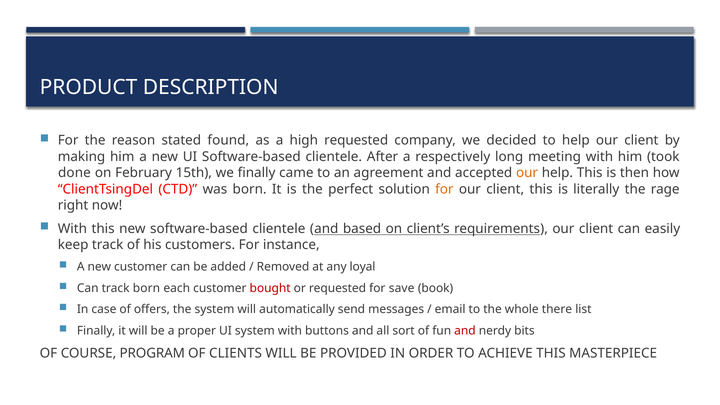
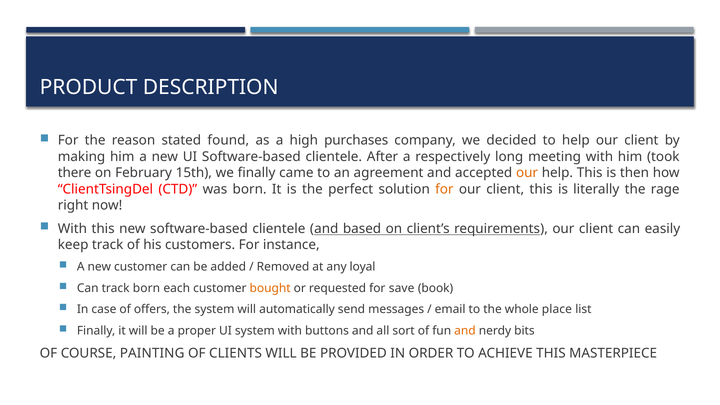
high requested: requested -> purchases (356, 140)
done: done -> there (75, 173)
bought colour: red -> orange (270, 288)
there: there -> place (557, 310)
and colour: red -> orange (465, 331)
PROGRAM: PROGRAM -> PAINTING (152, 353)
